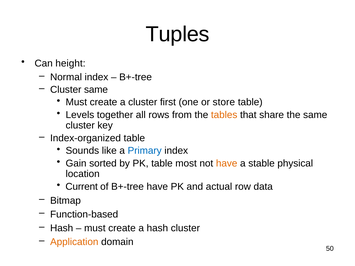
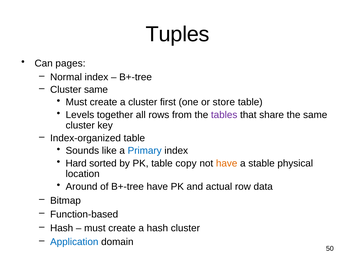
height: height -> pages (70, 63)
tables colour: orange -> purple (224, 115)
Gain: Gain -> Hard (76, 163)
most: most -> copy (186, 163)
Current: Current -> Around (82, 187)
Application colour: orange -> blue (74, 242)
